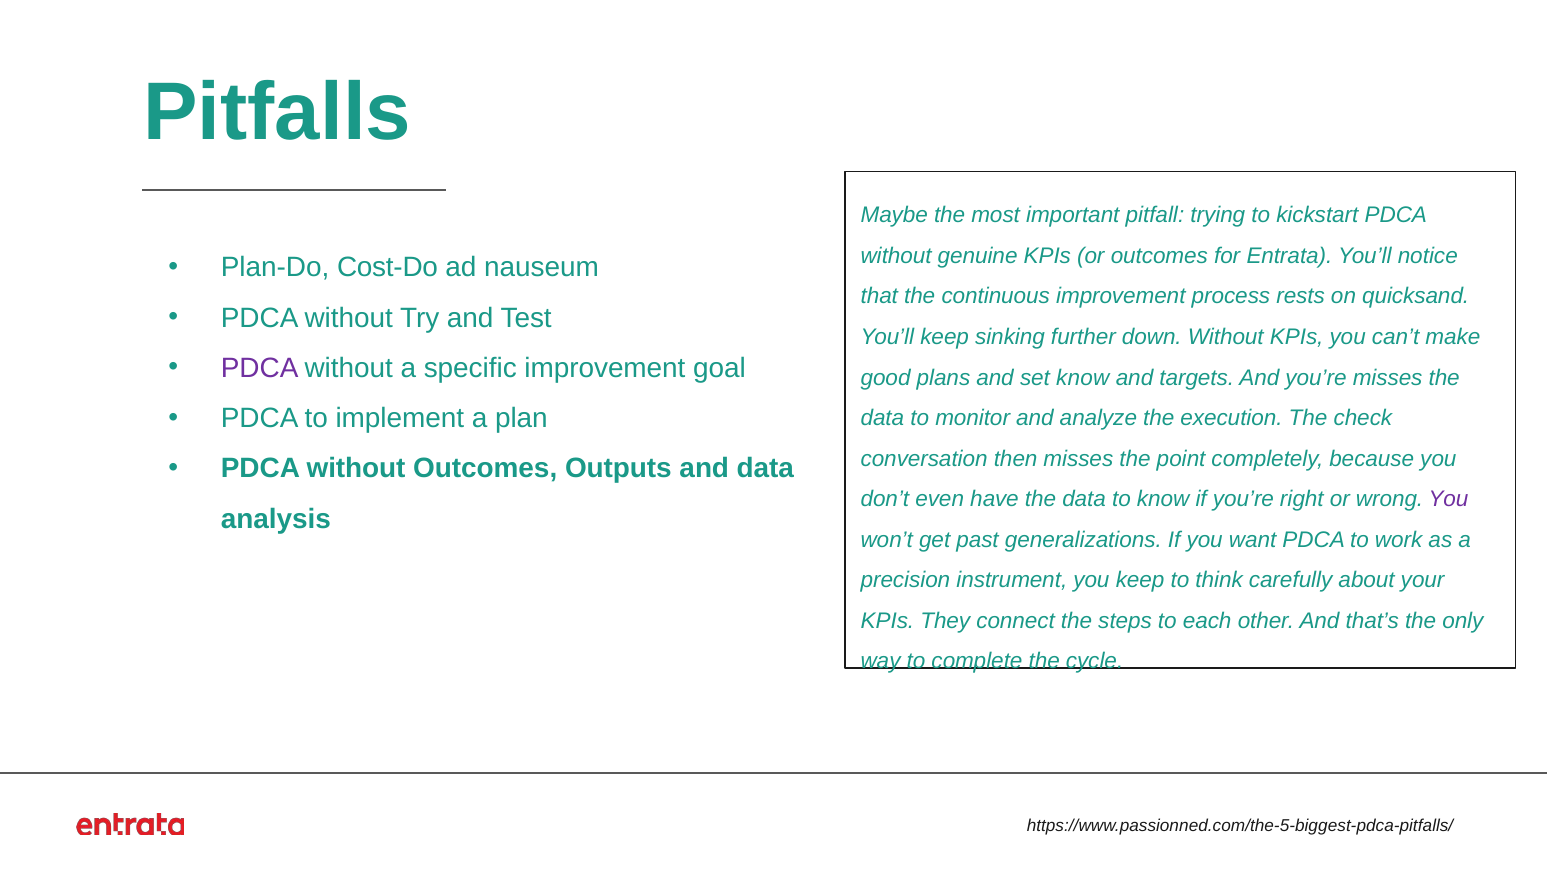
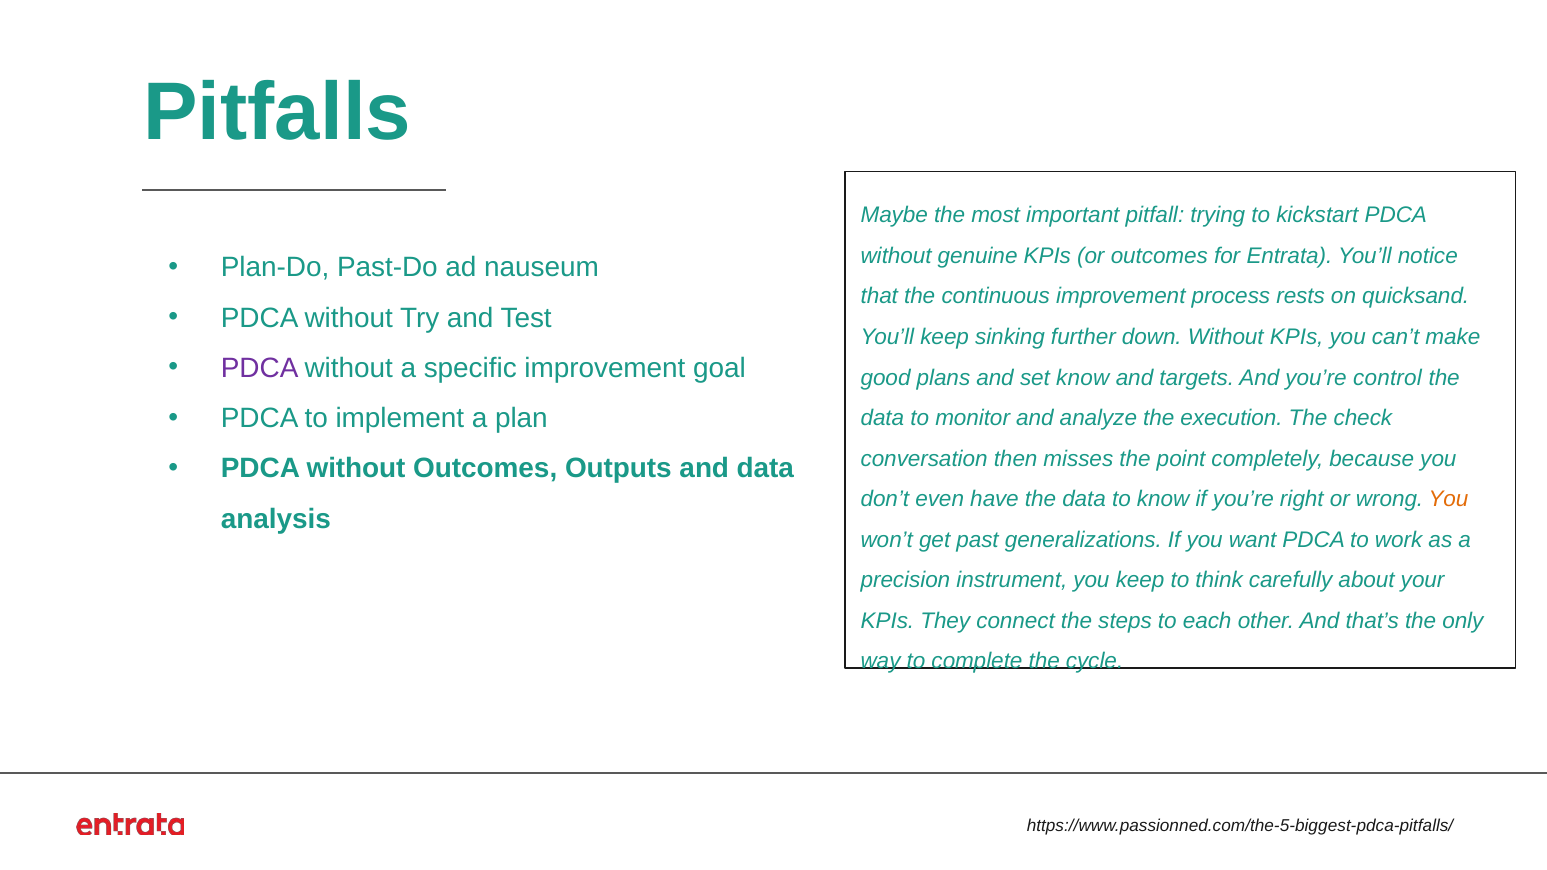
Cost-Do: Cost-Do -> Past-Do (387, 268)
you’re misses: misses -> control (1387, 378)
You colour: purple -> orange (1449, 499)
